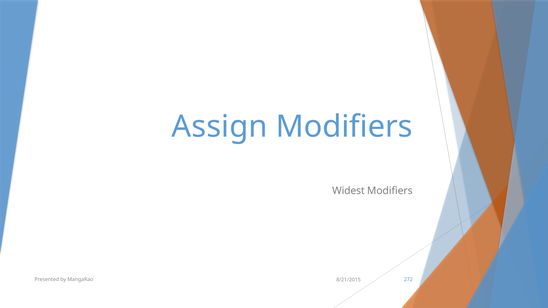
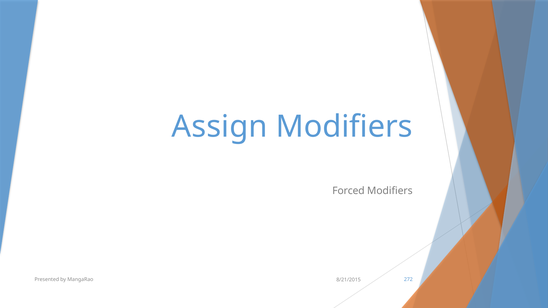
Widest: Widest -> Forced (348, 191)
